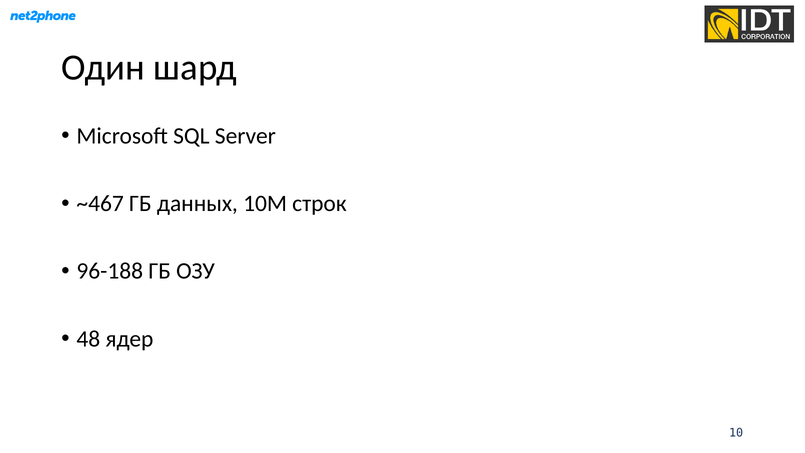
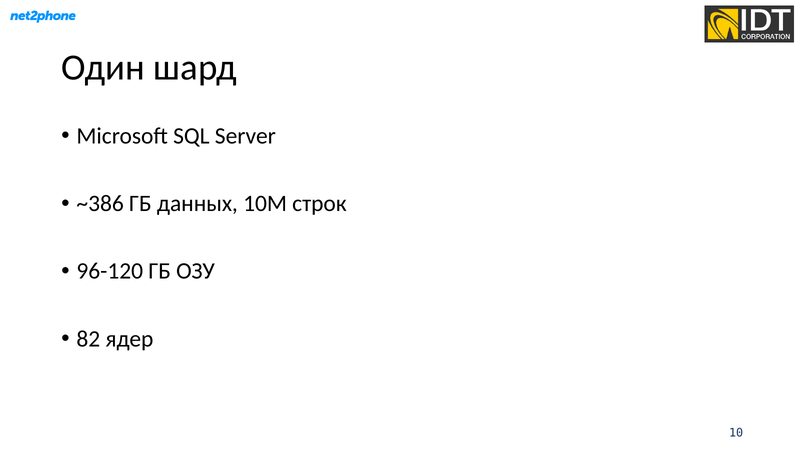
~467: ~467 -> ~386 (100, 204)
96-188: 96-188 -> 96-120 (110, 271)
48: 48 -> 82 (88, 339)
